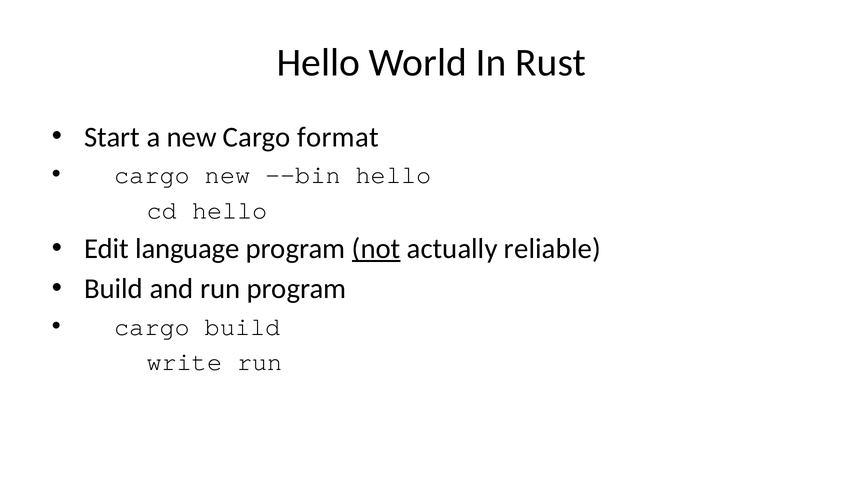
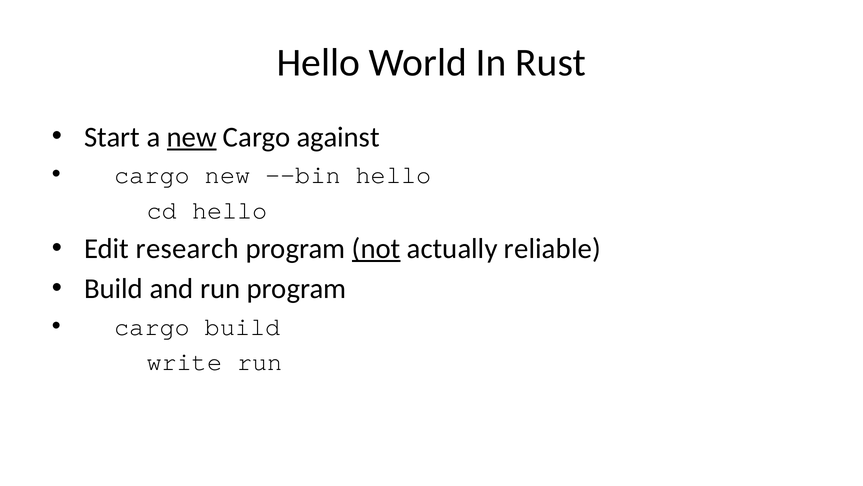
new underline: none -> present (192, 137)
format: format -> against (338, 137)
language: language -> research (187, 248)
